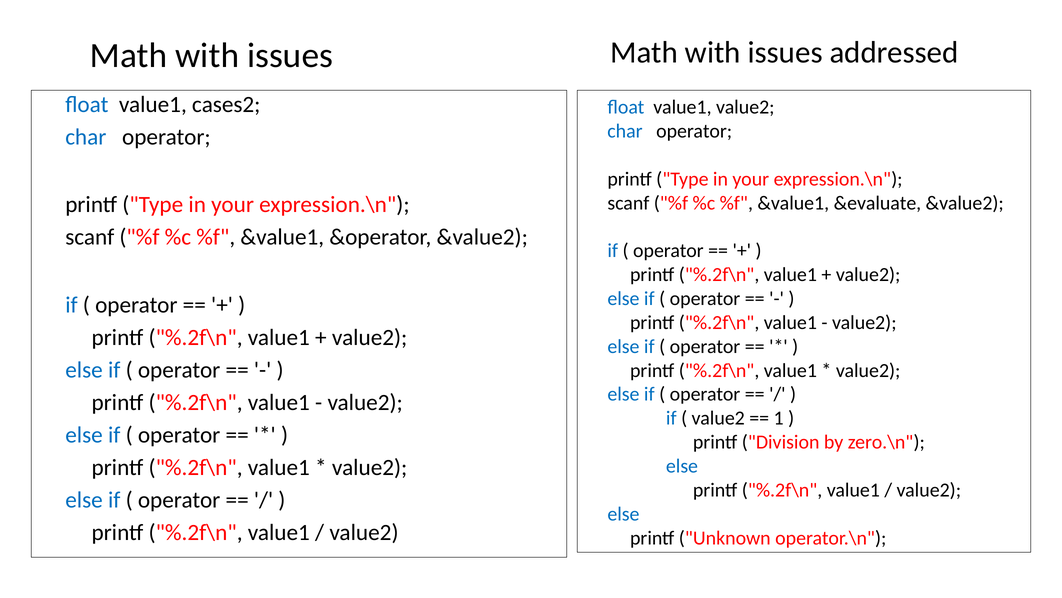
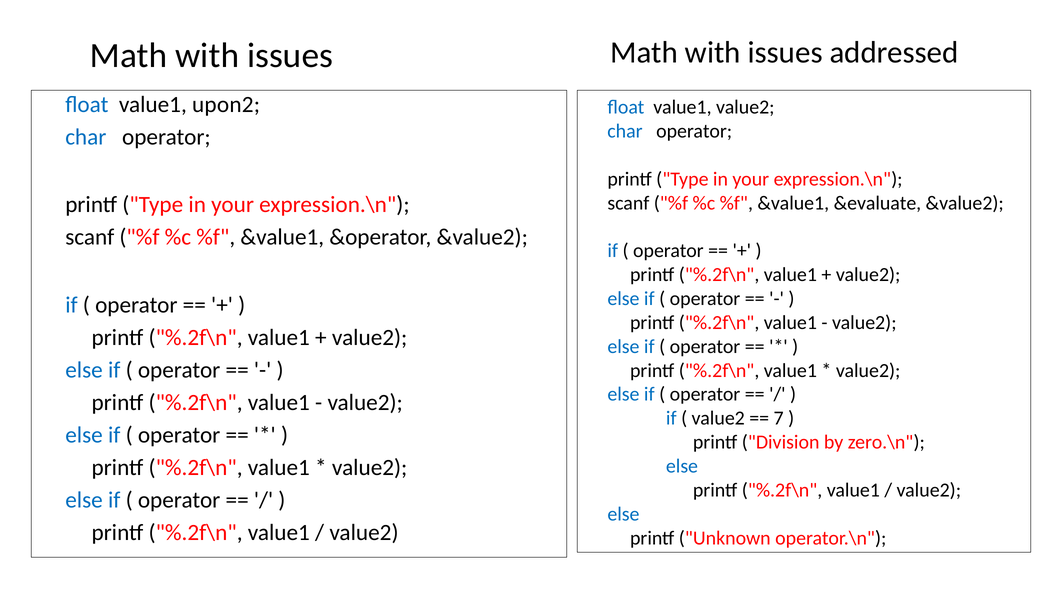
cases2: cases2 -> upon2 (226, 104)
1: 1 -> 7 (779, 418)
